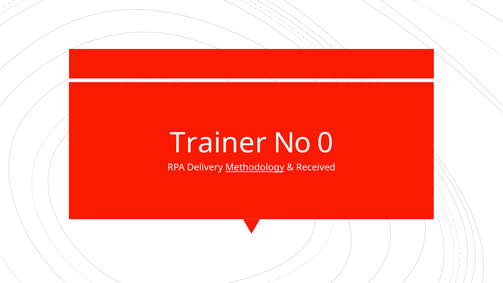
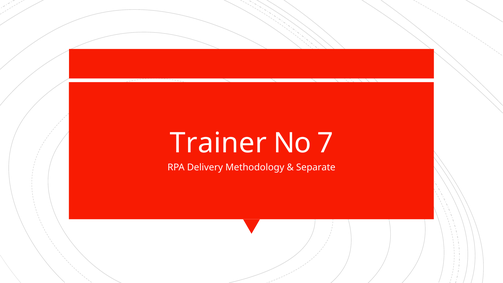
0: 0 -> 7 (325, 143)
Methodology underline: present -> none (255, 167)
Received: Received -> Separate (316, 167)
